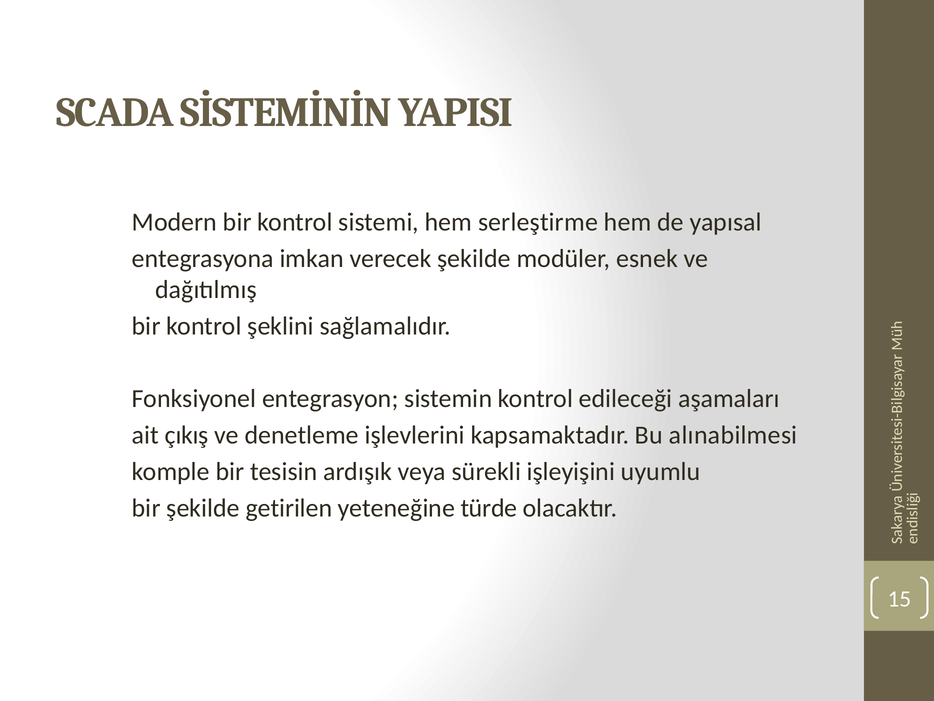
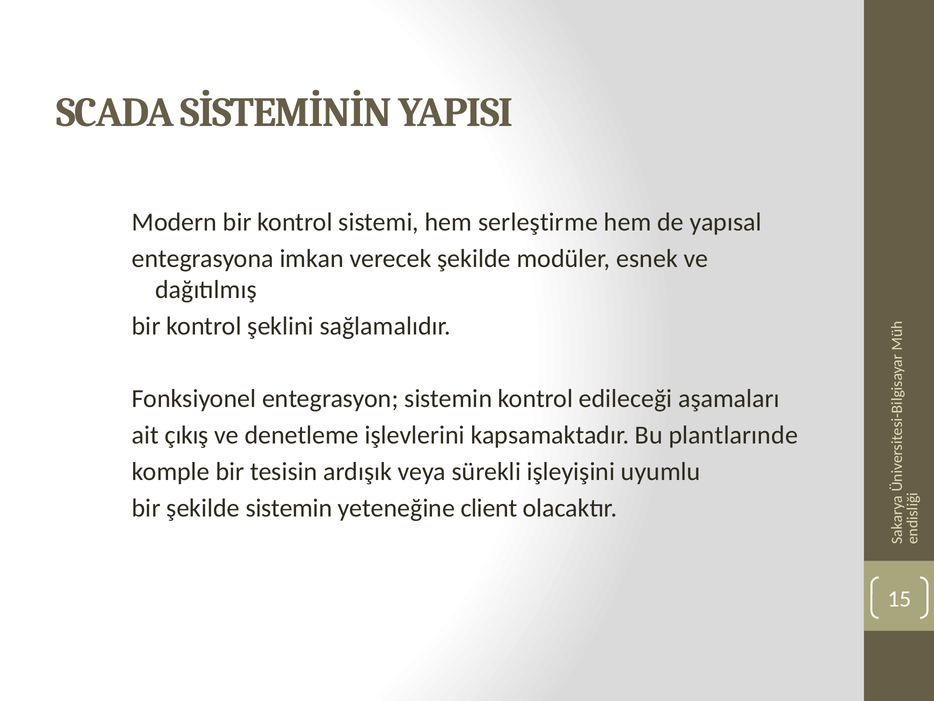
alınabilmesi: alınabilmesi -> plantlarınde (733, 435)
şekilde getirilen: getirilen -> sistemin (289, 508)
türde: türde -> client (489, 508)
